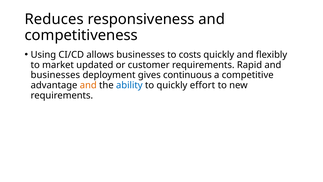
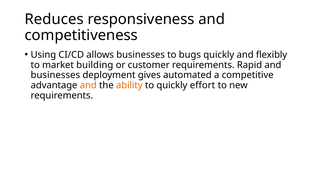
costs: costs -> bugs (190, 55)
updated: updated -> building (95, 65)
continuous: continuous -> automated (187, 75)
ability colour: blue -> orange (129, 85)
